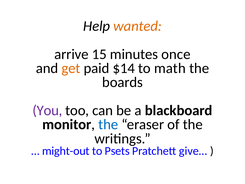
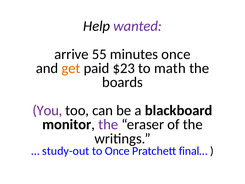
wanted colour: orange -> purple (138, 26)
15: 15 -> 55 (99, 54)
$14: $14 -> $23 (124, 68)
the colour: blue -> purple (108, 124)
might-out: might-out -> study-out (66, 151)
to Psets: Psets -> Once (117, 151)
give…: give… -> final… (193, 151)
